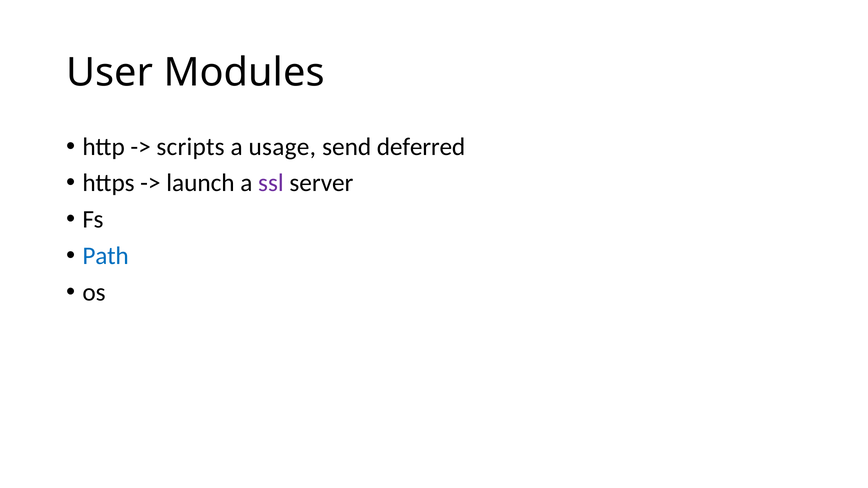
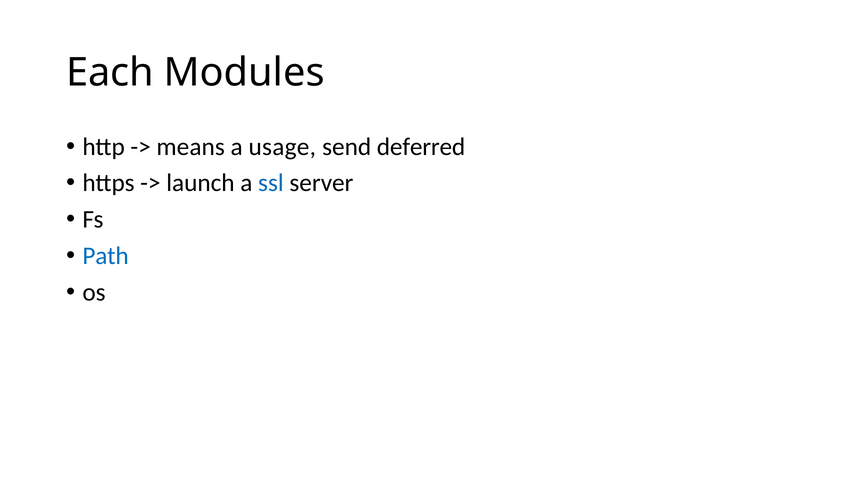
User: User -> Each (110, 73)
scripts: scripts -> means (191, 147)
ssl colour: purple -> blue (271, 183)
